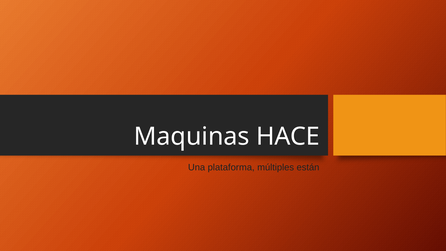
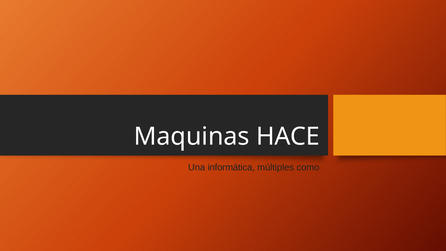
plataforma: plataforma -> informática (231, 167)
están: están -> como (308, 167)
